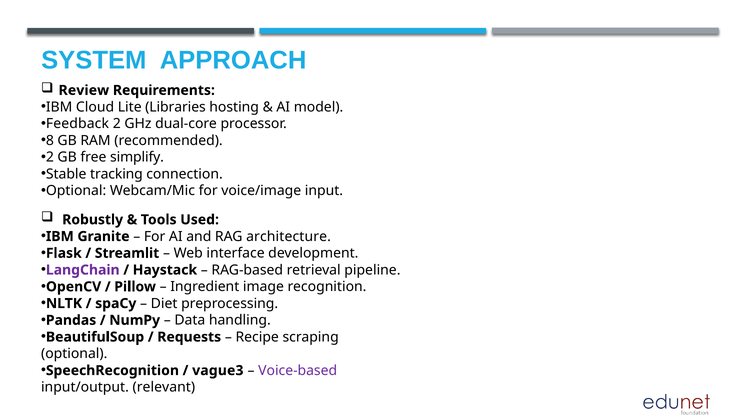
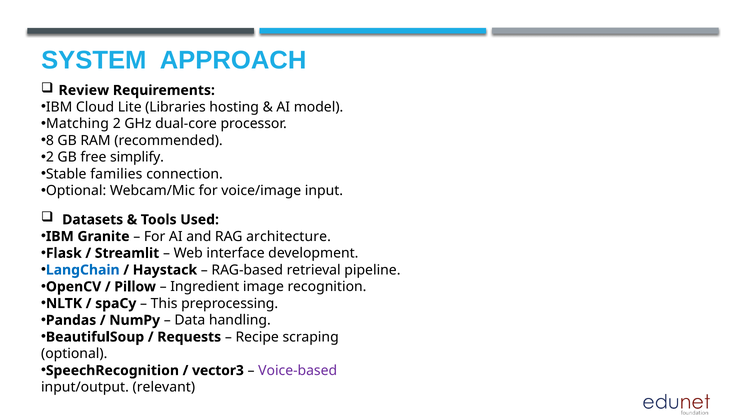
Feedback: Feedback -> Matching (77, 124)
tracking: tracking -> families (116, 174)
Robustly: Robustly -> Datasets (93, 220)
LangChain colour: purple -> blue (83, 270)
Diet: Diet -> This (164, 304)
vague3: vague3 -> vector3 (218, 371)
